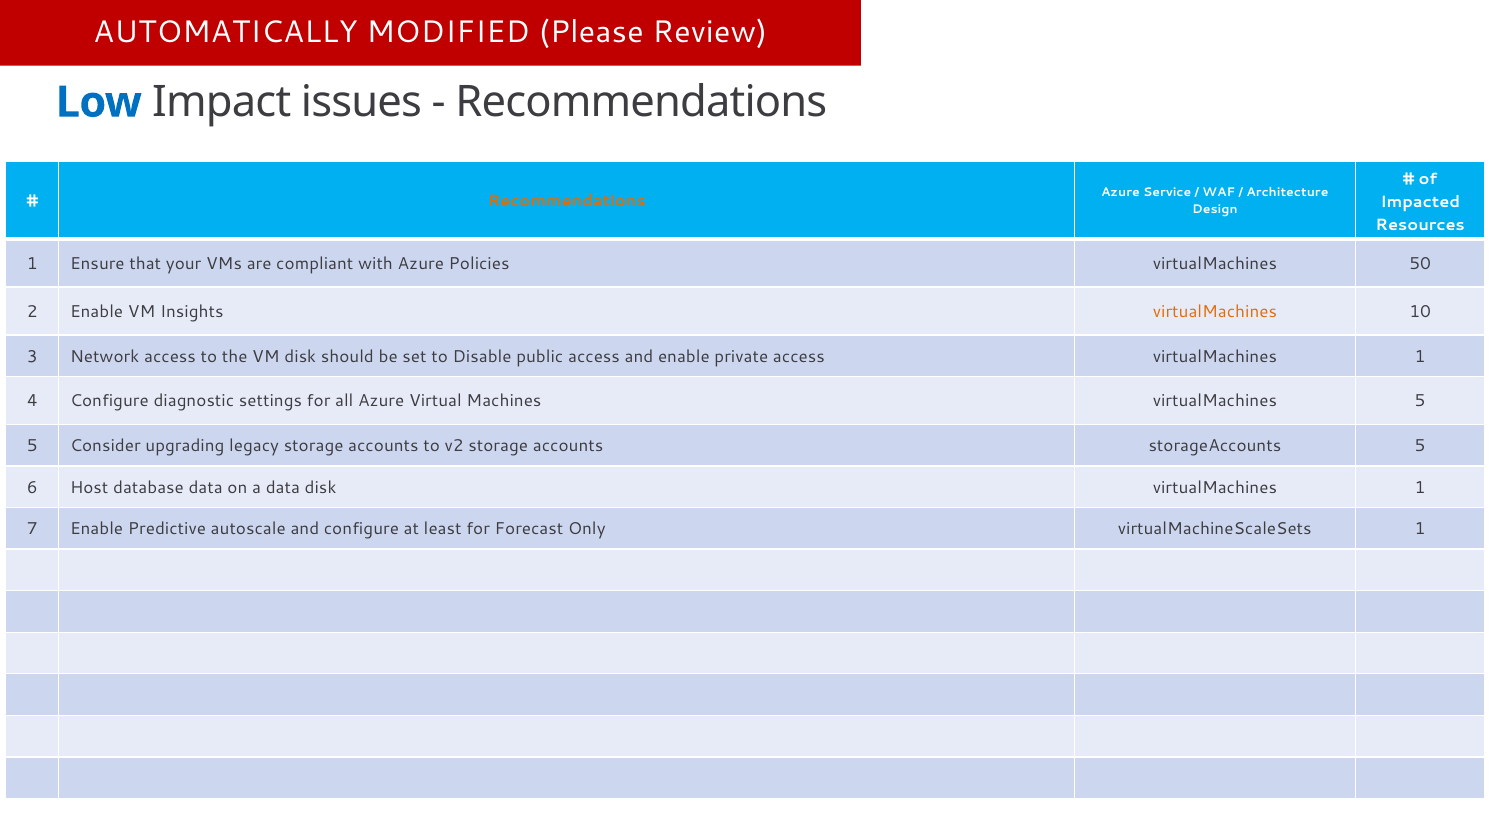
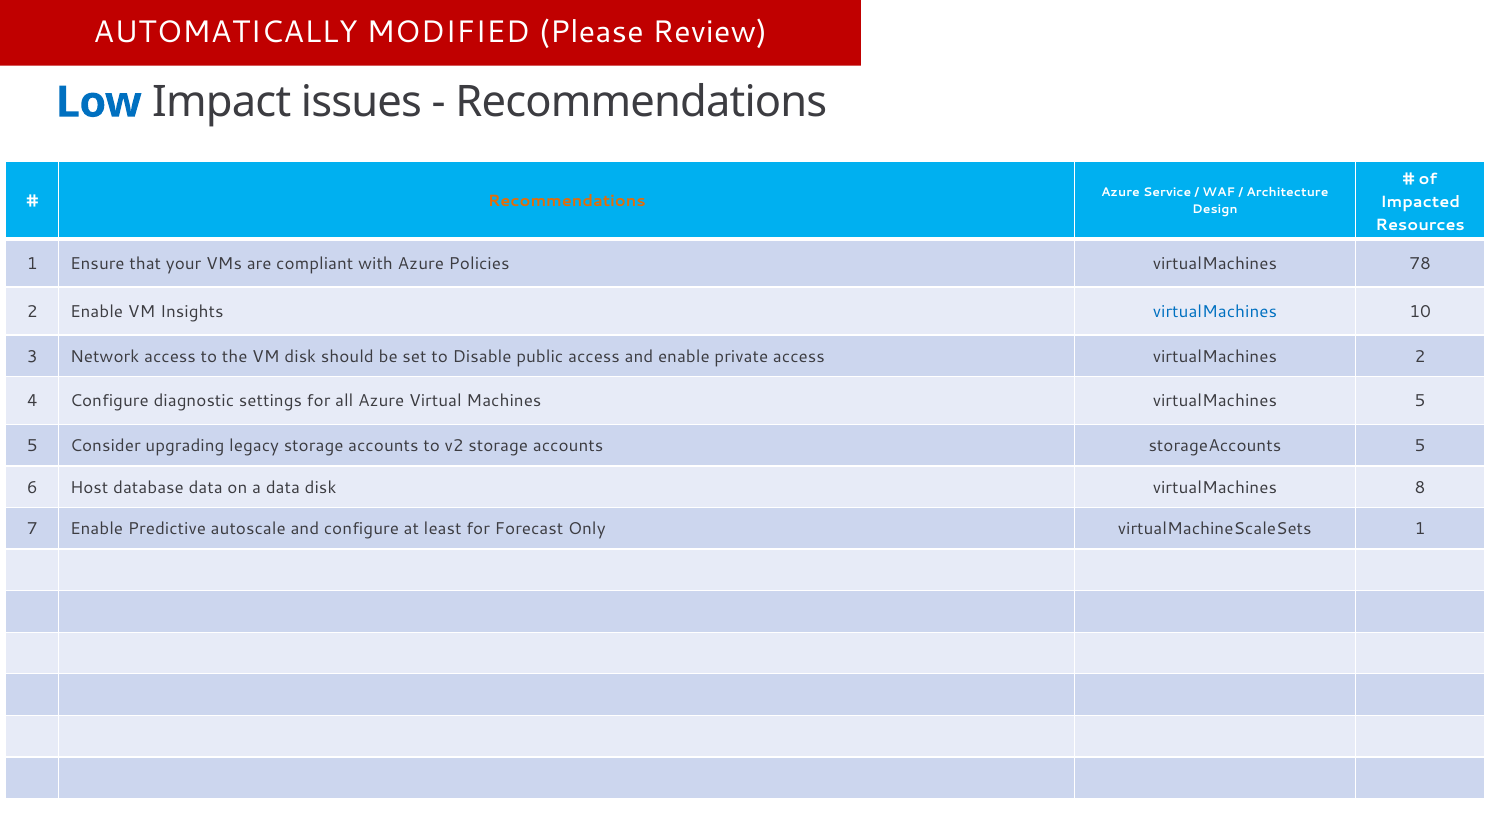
50: 50 -> 78 (1420, 264)
virtualMachines colour: orange -> blue (1215, 312)
access virtualMachines 1: 1 -> 2 (1420, 357)
disk virtualMachines 1: 1 -> 8 (1420, 488)
